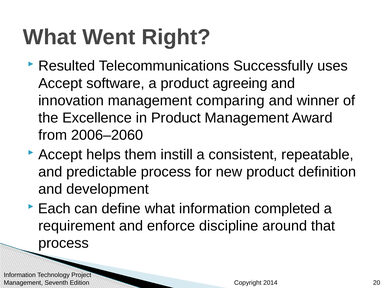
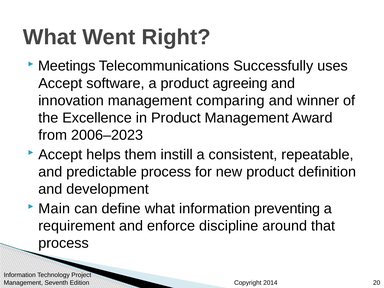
Resulted: Resulted -> Meetings (67, 66)
2006–2060: 2006–2060 -> 2006–2023 (107, 135)
Each: Each -> Main (54, 209)
completed: completed -> preventing (287, 209)
